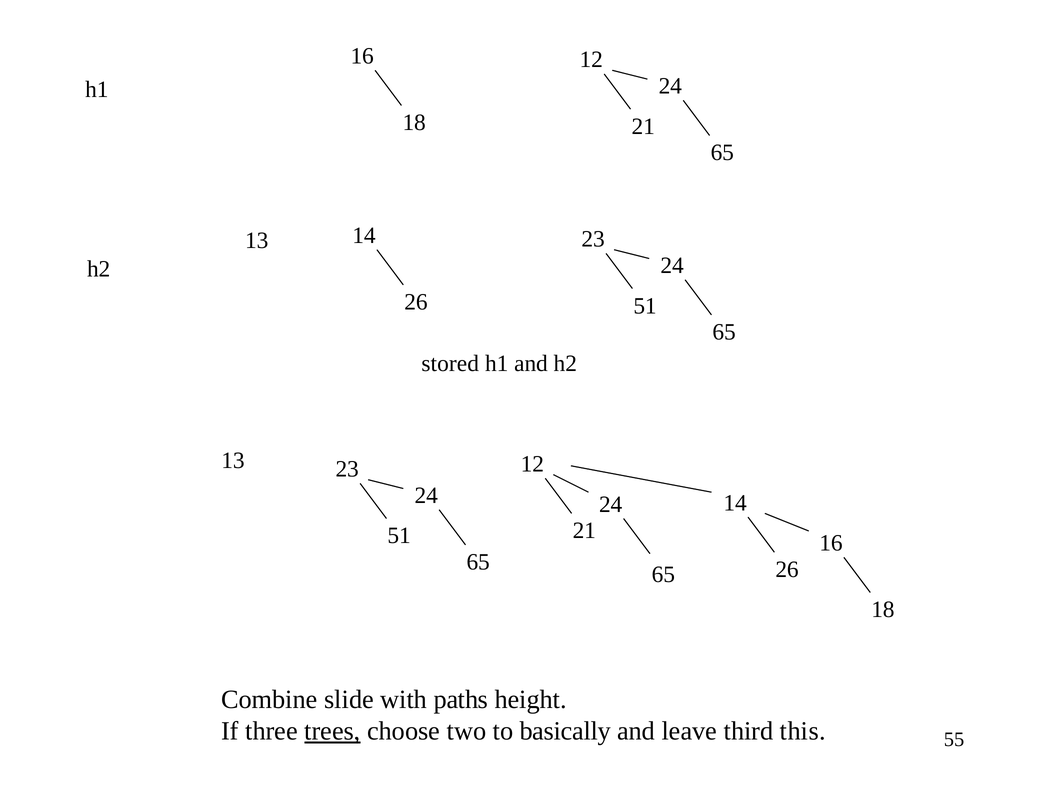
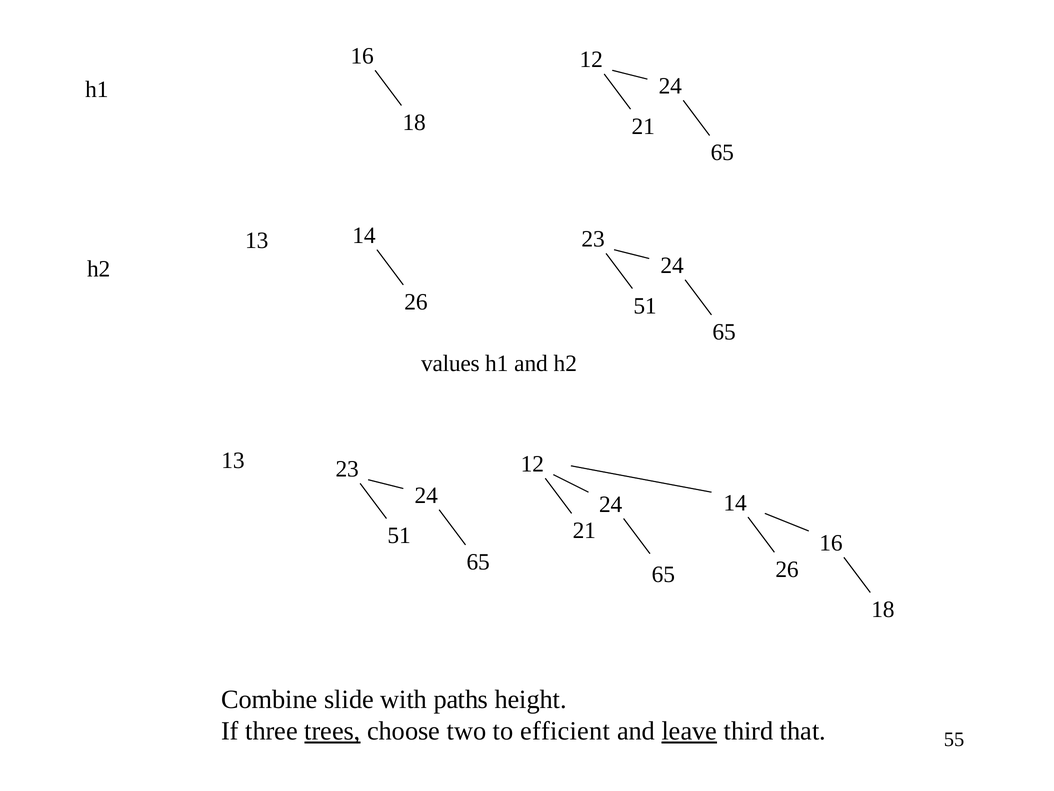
stored: stored -> values (450, 363)
basically: basically -> efficient (565, 731)
leave underline: none -> present (689, 731)
this: this -> that (803, 731)
